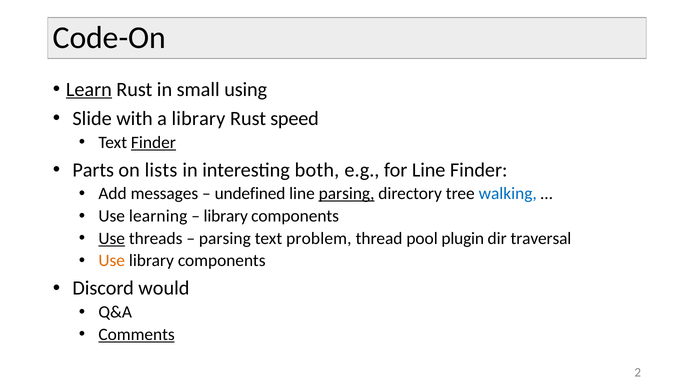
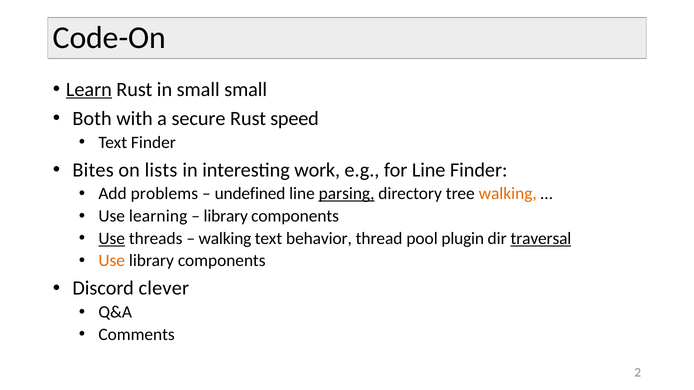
small using: using -> small (246, 89)
Slide: Slide -> Both (92, 119)
a library: library -> secure (199, 119)
Finder underline: present -> none (153, 142)
Parts: Parts -> Bites (93, 170)
both: both -> work (317, 170)
messages: messages -> problems (164, 194)
walking colour: blue -> orange (508, 194)
parsing: parsing -> walking (225, 239)
problem: problem -> behavior (319, 239)
traversal underline: none -> present (541, 239)
would: would -> clever (164, 288)
Comments underline: present -> none (137, 335)
